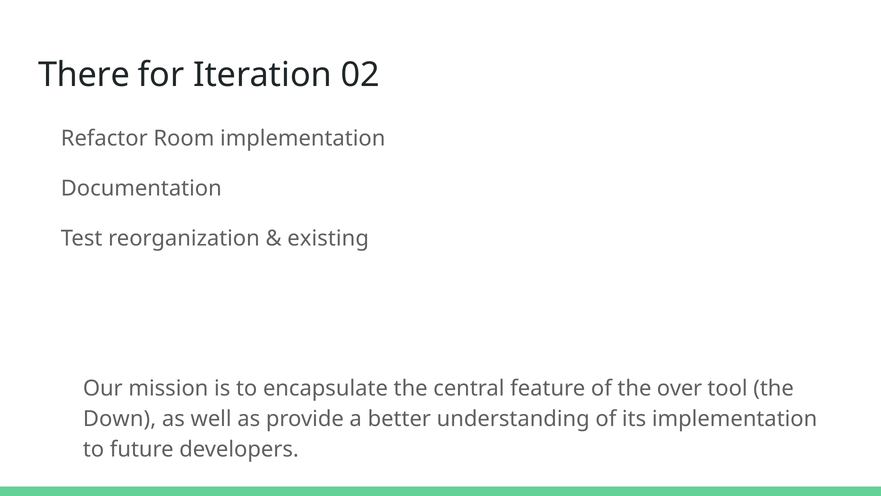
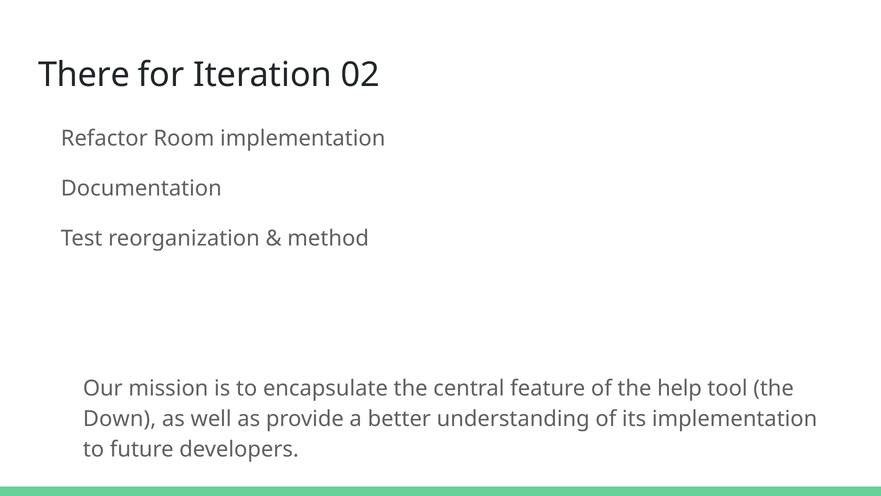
existing: existing -> method (328, 238)
over: over -> help (679, 388)
